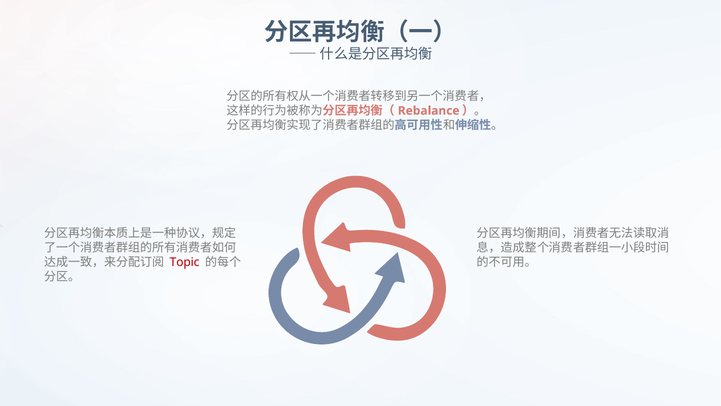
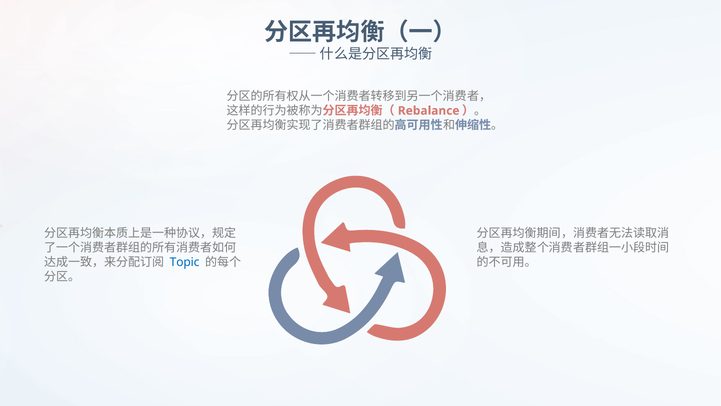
Topic colour: red -> blue (185, 262)
